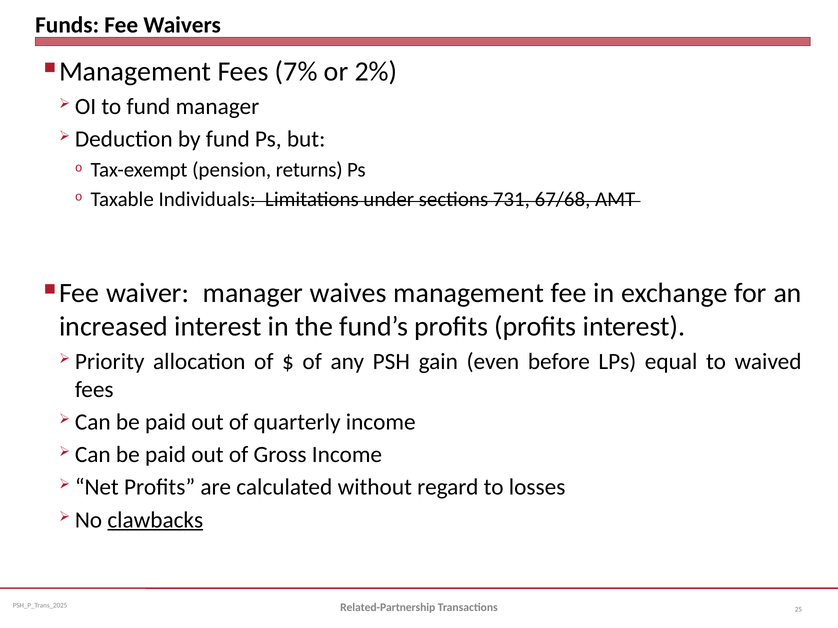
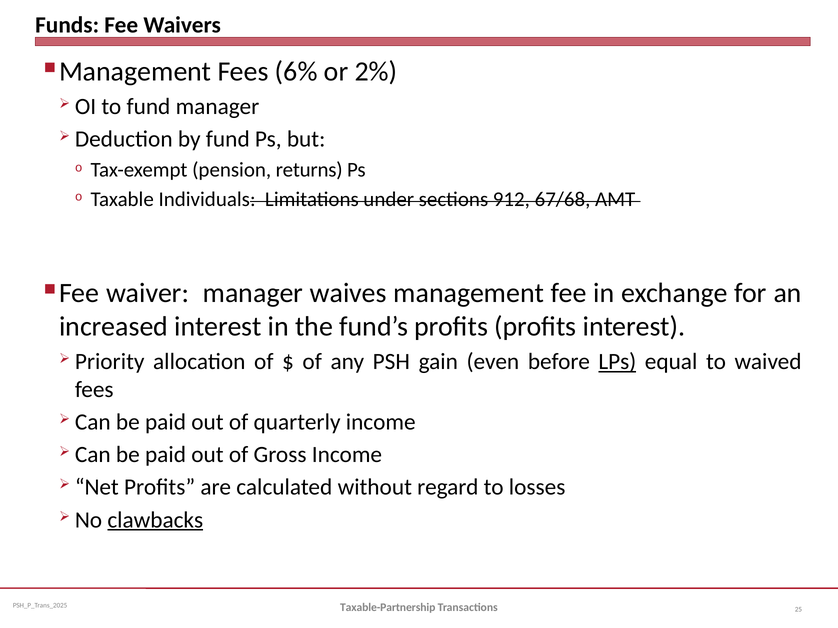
7%: 7% -> 6% (296, 72)
731: 731 -> 912 (511, 199)
LPs underline: none -> present (617, 362)
Related-Partnership: Related-Partnership -> Taxable-Partnership (388, 608)
